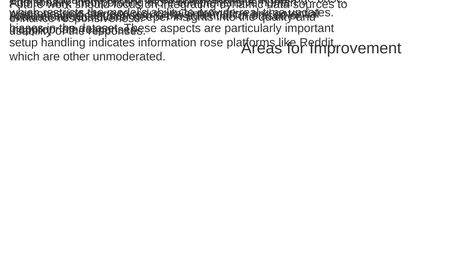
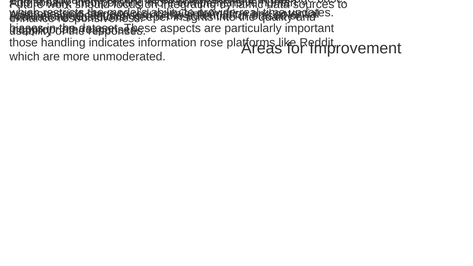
setup: setup -> those (24, 42)
are other: other -> more (76, 57)
